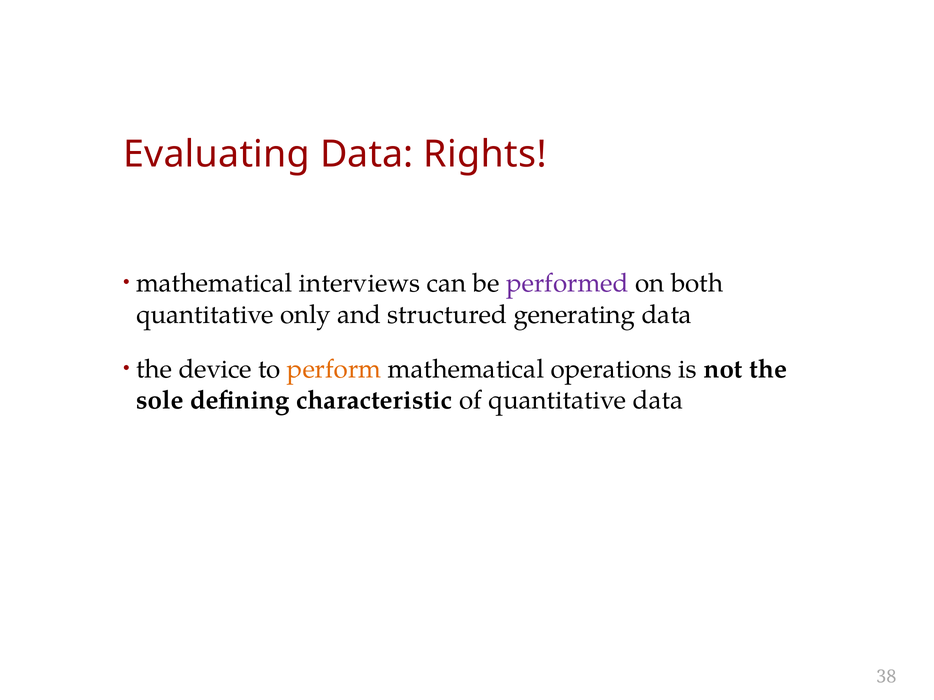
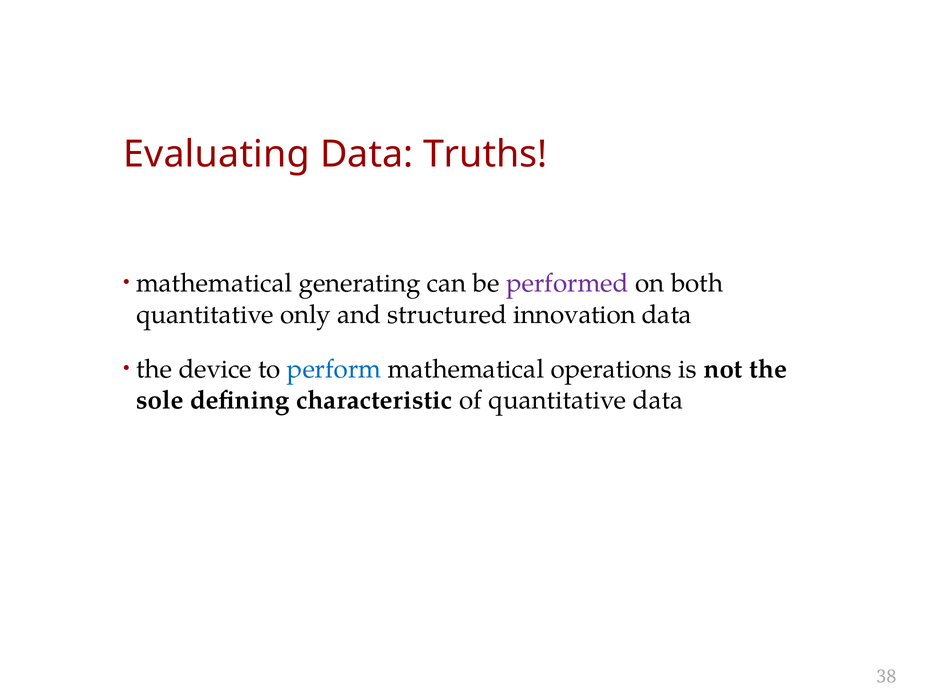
Rights: Rights -> Truths (485, 154)
interviews: interviews -> generating (360, 284)
generating: generating -> innovation (575, 315)
perform colour: orange -> blue (334, 369)
